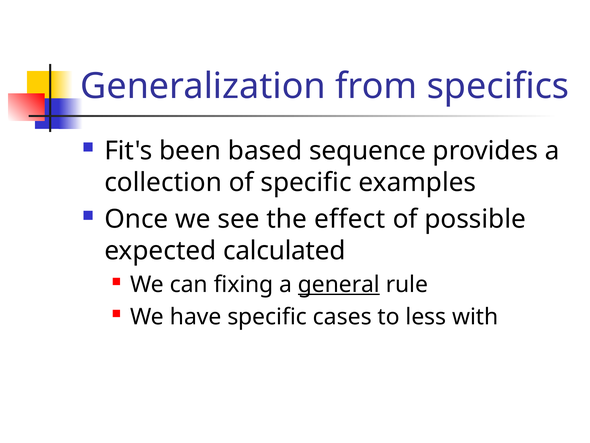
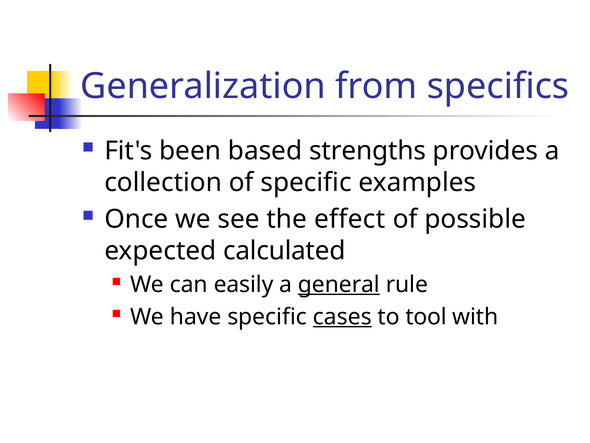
sequence: sequence -> strengths (368, 151)
fixing: fixing -> easily (244, 284)
cases underline: none -> present (342, 316)
less: less -> tool (426, 316)
